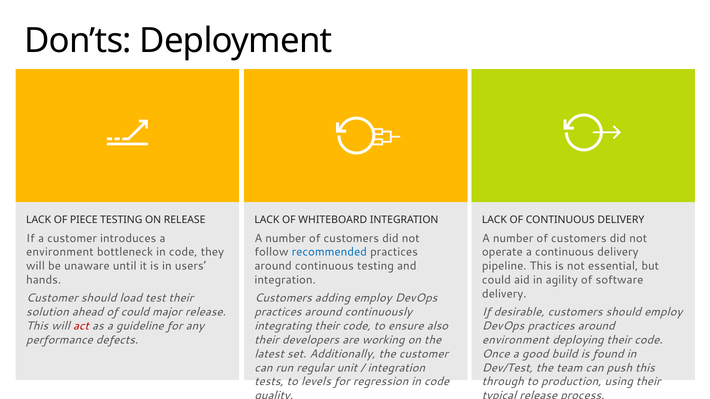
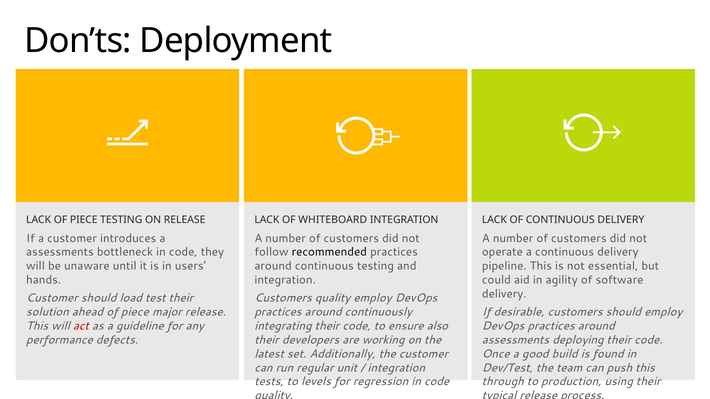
environment: environment -> assessments (60, 252)
recommended colour: blue -> black (329, 252)
Customers adding: adding -> quality (333, 298)
ahead of could: could -> piece (135, 312)
environment: environment -> assessments (516, 340)
